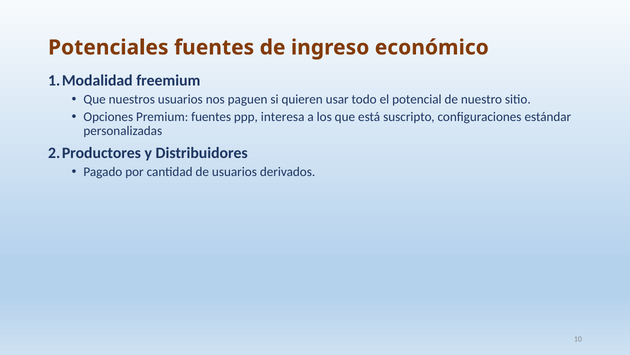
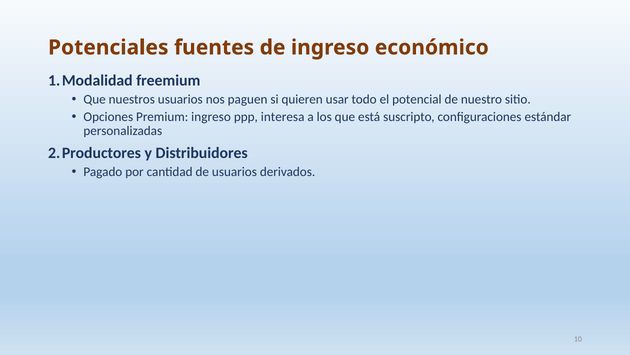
Premium fuentes: fuentes -> ingreso (211, 117)
